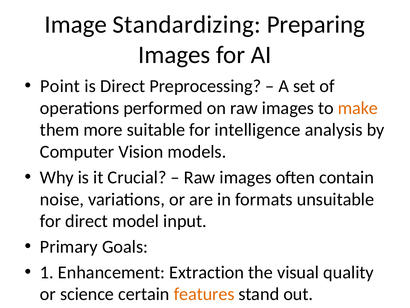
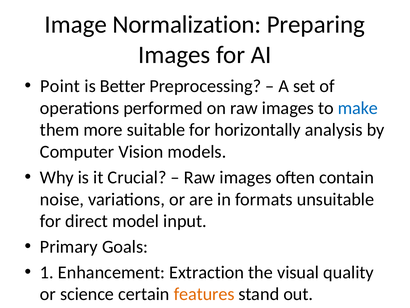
Image Standardizing: Standardizing -> Normalization (187, 25)
is Direct: Direct -> Better (123, 86)
make colour: orange -> blue (358, 108)
intelligence: intelligence -> horizontally (258, 130)
